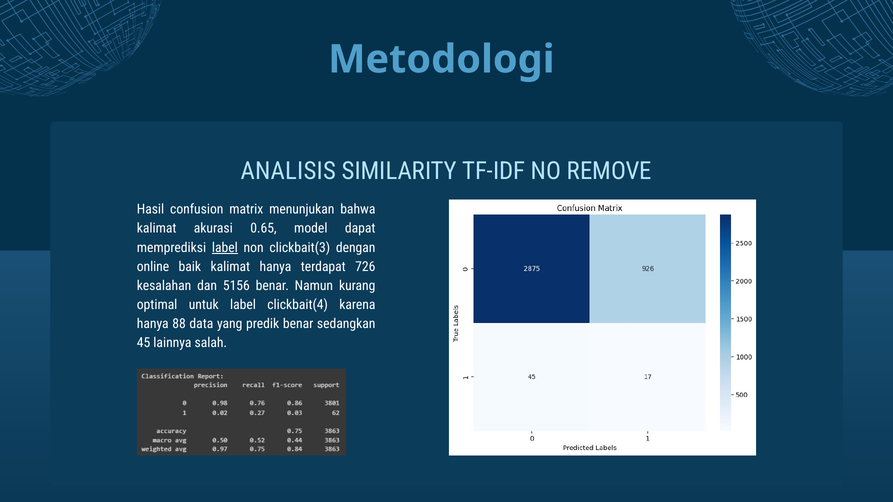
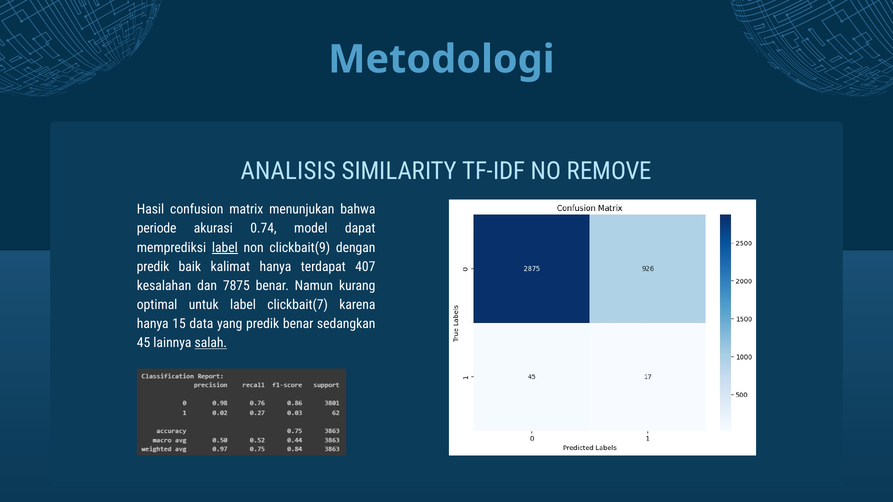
kalimat: kalimat -> periode (157, 229)
0.65: 0.65 -> 0.74 (263, 229)
clickbait(3: clickbait(3 -> clickbait(9 (300, 248)
online: online -> predik (153, 267)
726: 726 -> 407 (365, 267)
5156: 5156 -> 7875 (236, 286)
clickbait(4: clickbait(4 -> clickbait(7 (298, 305)
88: 88 -> 15 (179, 324)
salah underline: none -> present (211, 343)
